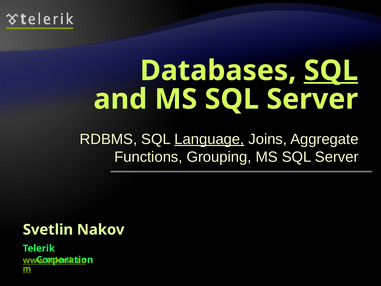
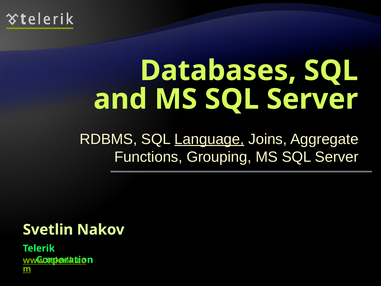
SQL underline: present -> none (331, 71)
